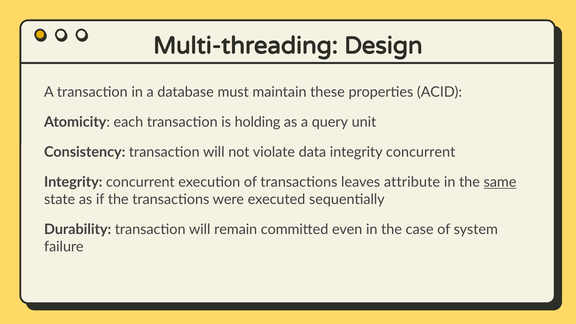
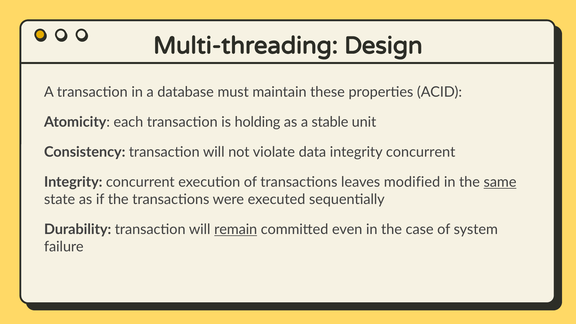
query: query -> stable (330, 122)
attribute: attribute -> modified (412, 182)
remain underline: none -> present (236, 230)
